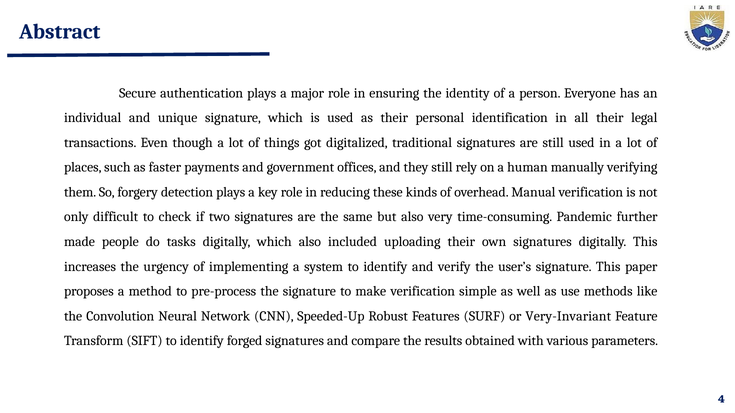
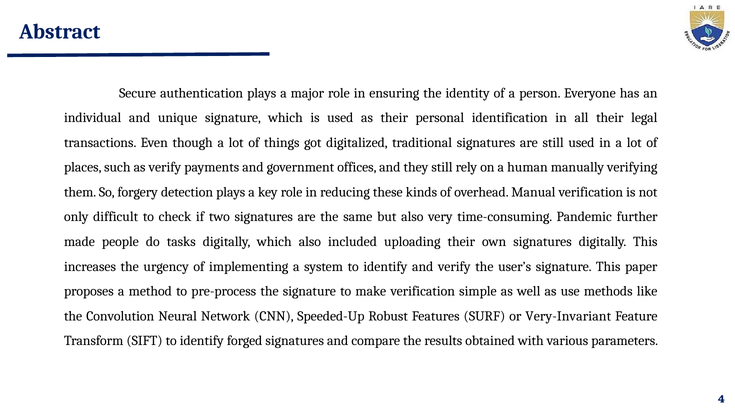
as faster: faster -> verify (165, 168)
